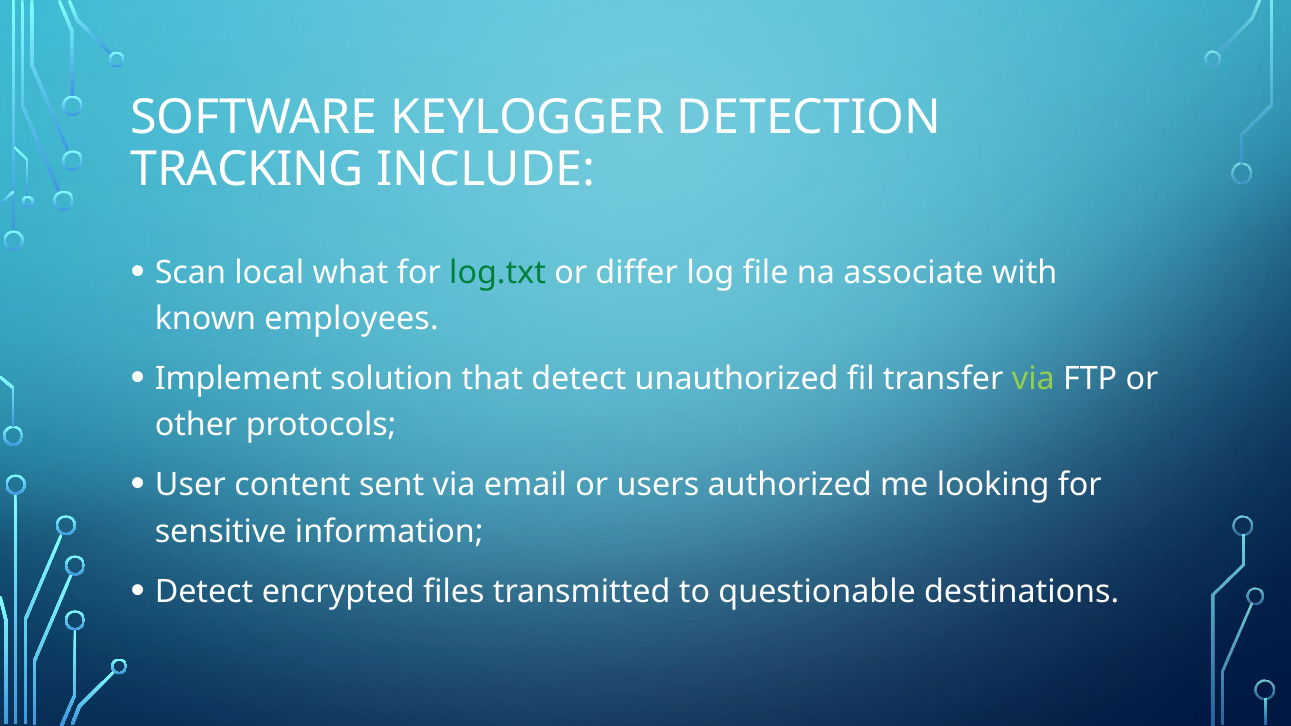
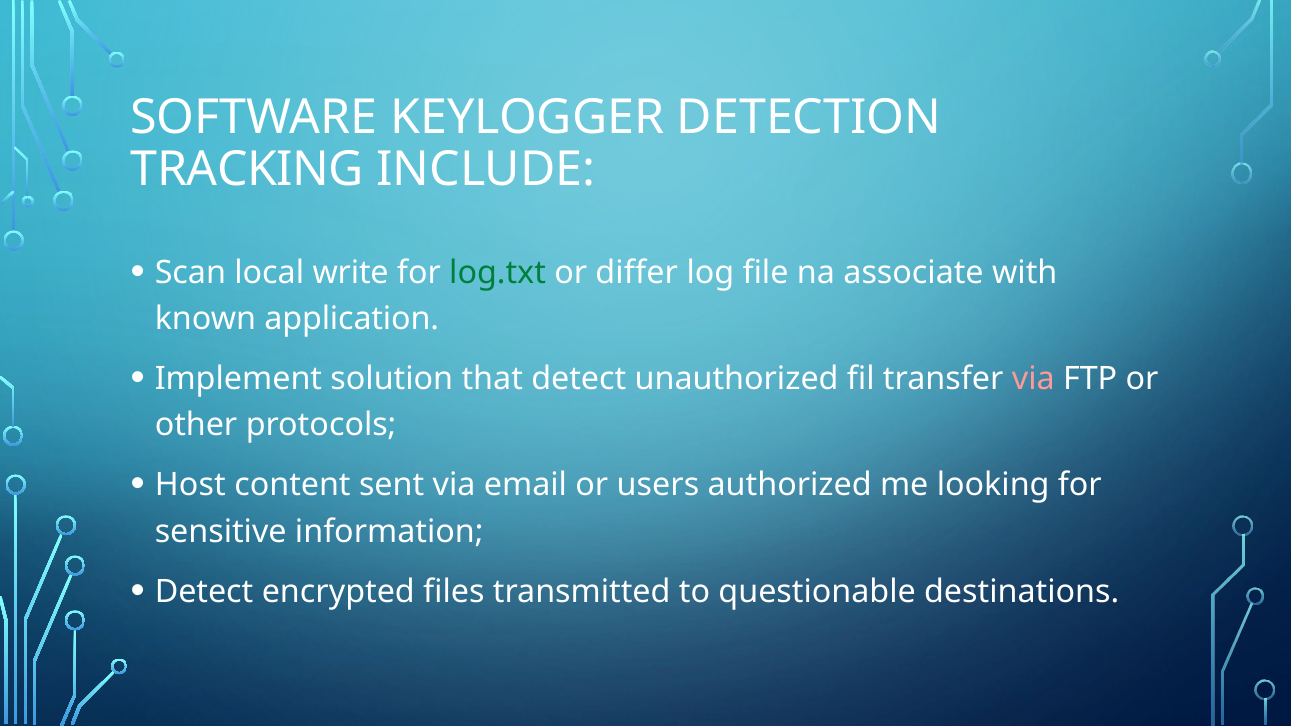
what: what -> write (351, 272)
employees: employees -> application (352, 319)
via colour: light green -> pink (1033, 379)
User: User -> Host (190, 485)
